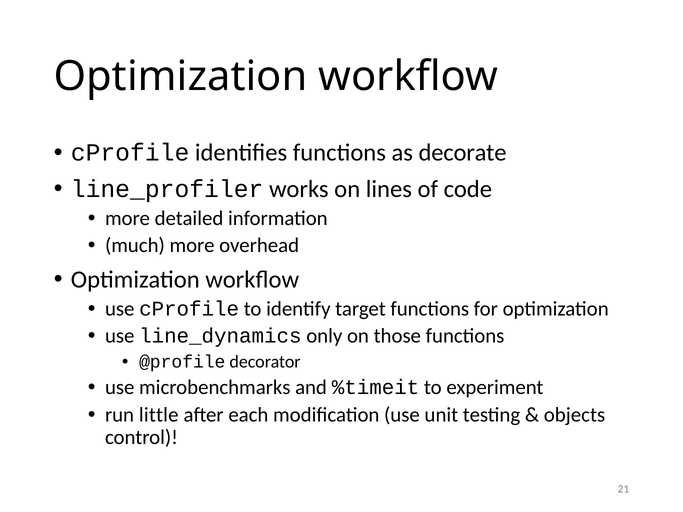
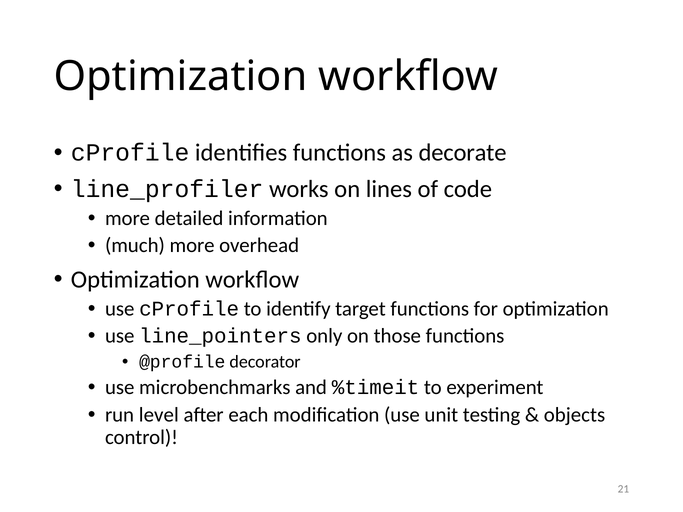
line_dynamics: line_dynamics -> line_pointers (220, 336)
little: little -> level (159, 415)
